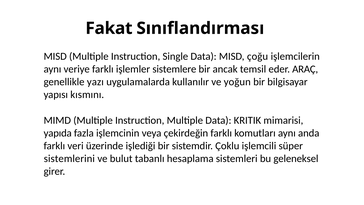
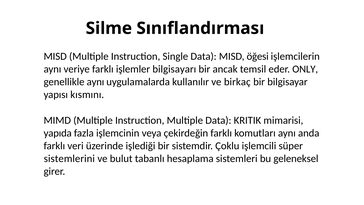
Fakat: Fakat -> Silme (109, 28)
çoğu: çoğu -> öğesi (258, 56)
sistemlere: sistemlere -> bilgisayarı (174, 69)
ARAÇ: ARAÇ -> ONLY (305, 69)
genellikle yazı: yazı -> aynı (95, 82)
yoğun: yoğun -> birkaç (237, 82)
